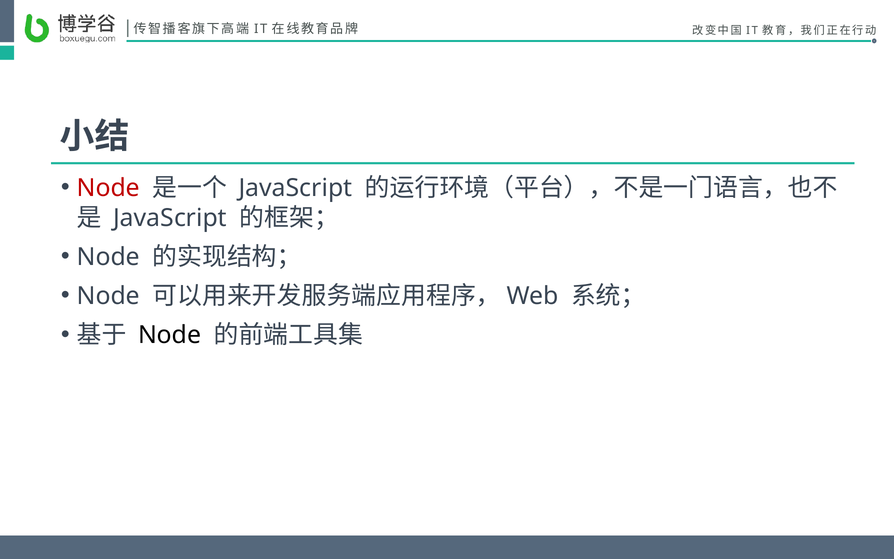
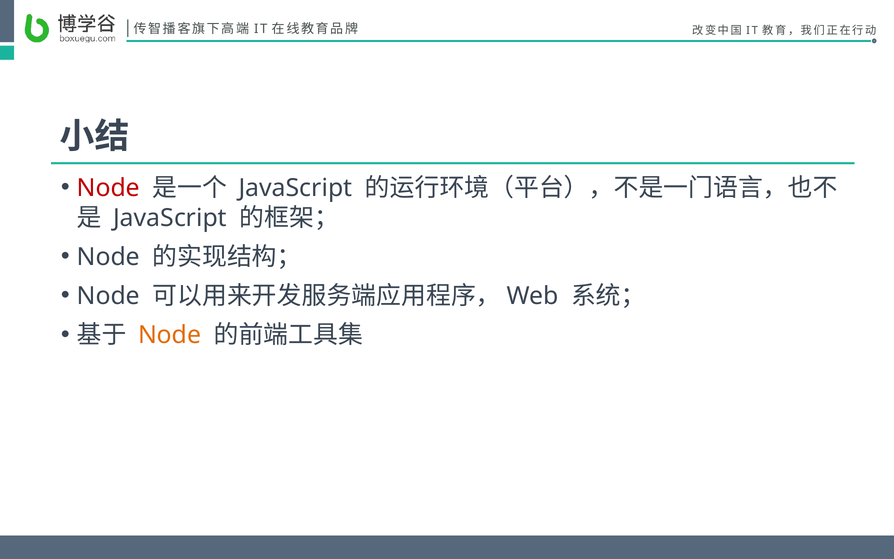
Node colour: black -> orange (170, 335)
